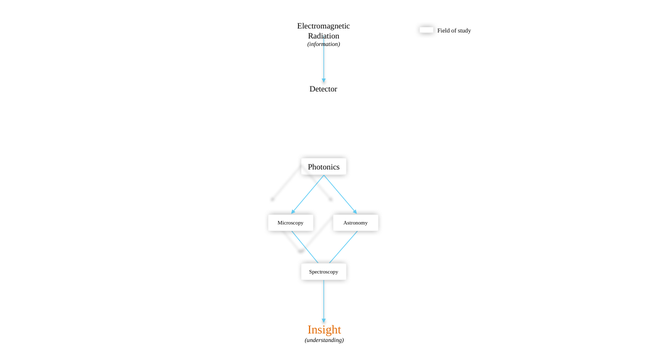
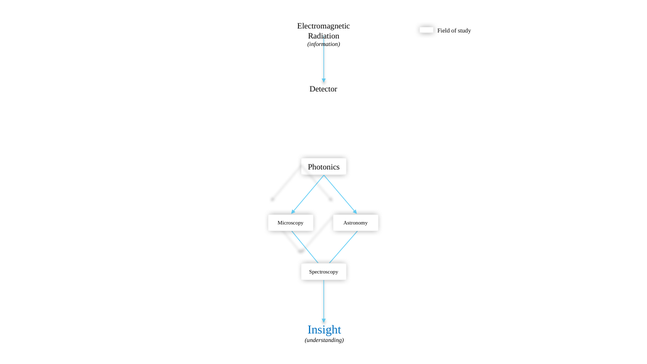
Insight colour: orange -> blue (324, 330)
